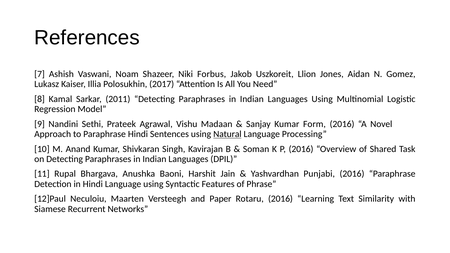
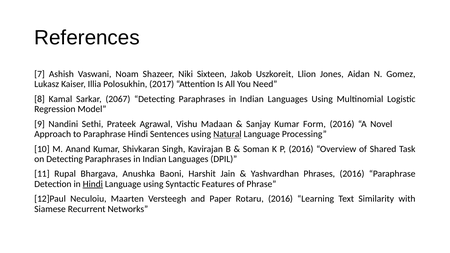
Forbus: Forbus -> Sixteen (212, 74)
2011: 2011 -> 2067 (118, 99)
Punjabi: Punjabi -> Phrases (319, 174)
Hindi underline: none -> present (93, 184)
